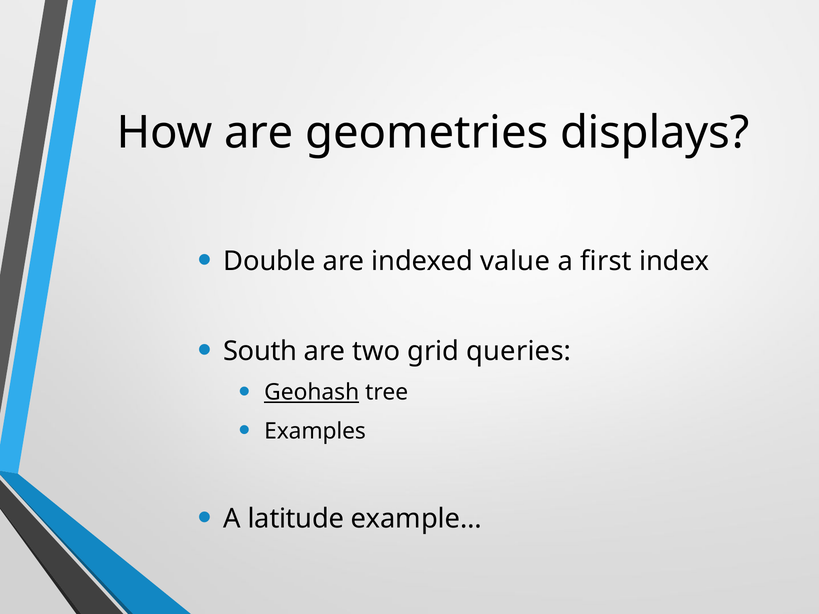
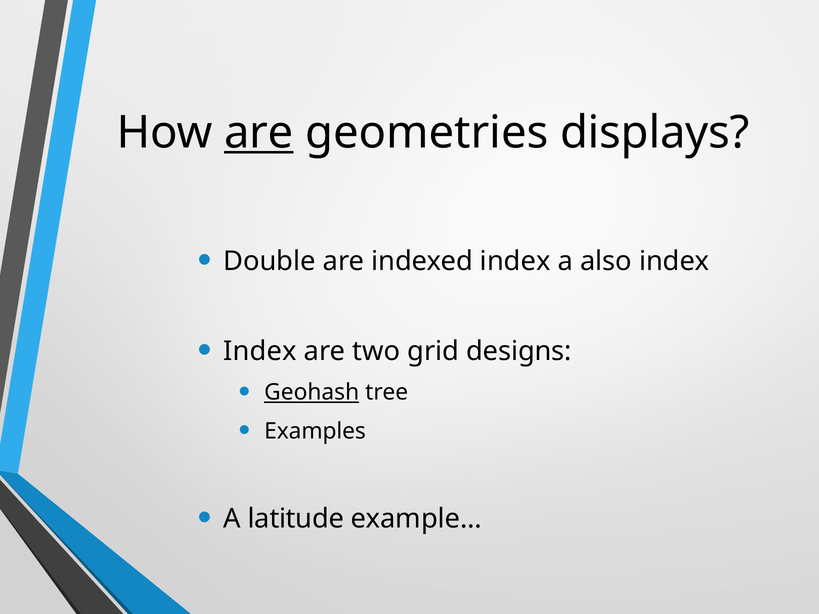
are underline: none -> present (259, 133)
indexed value: value -> index (515, 261)
first: first -> also (606, 261)
South: South -> Index (260, 351)
queries: queries -> designs (519, 351)
